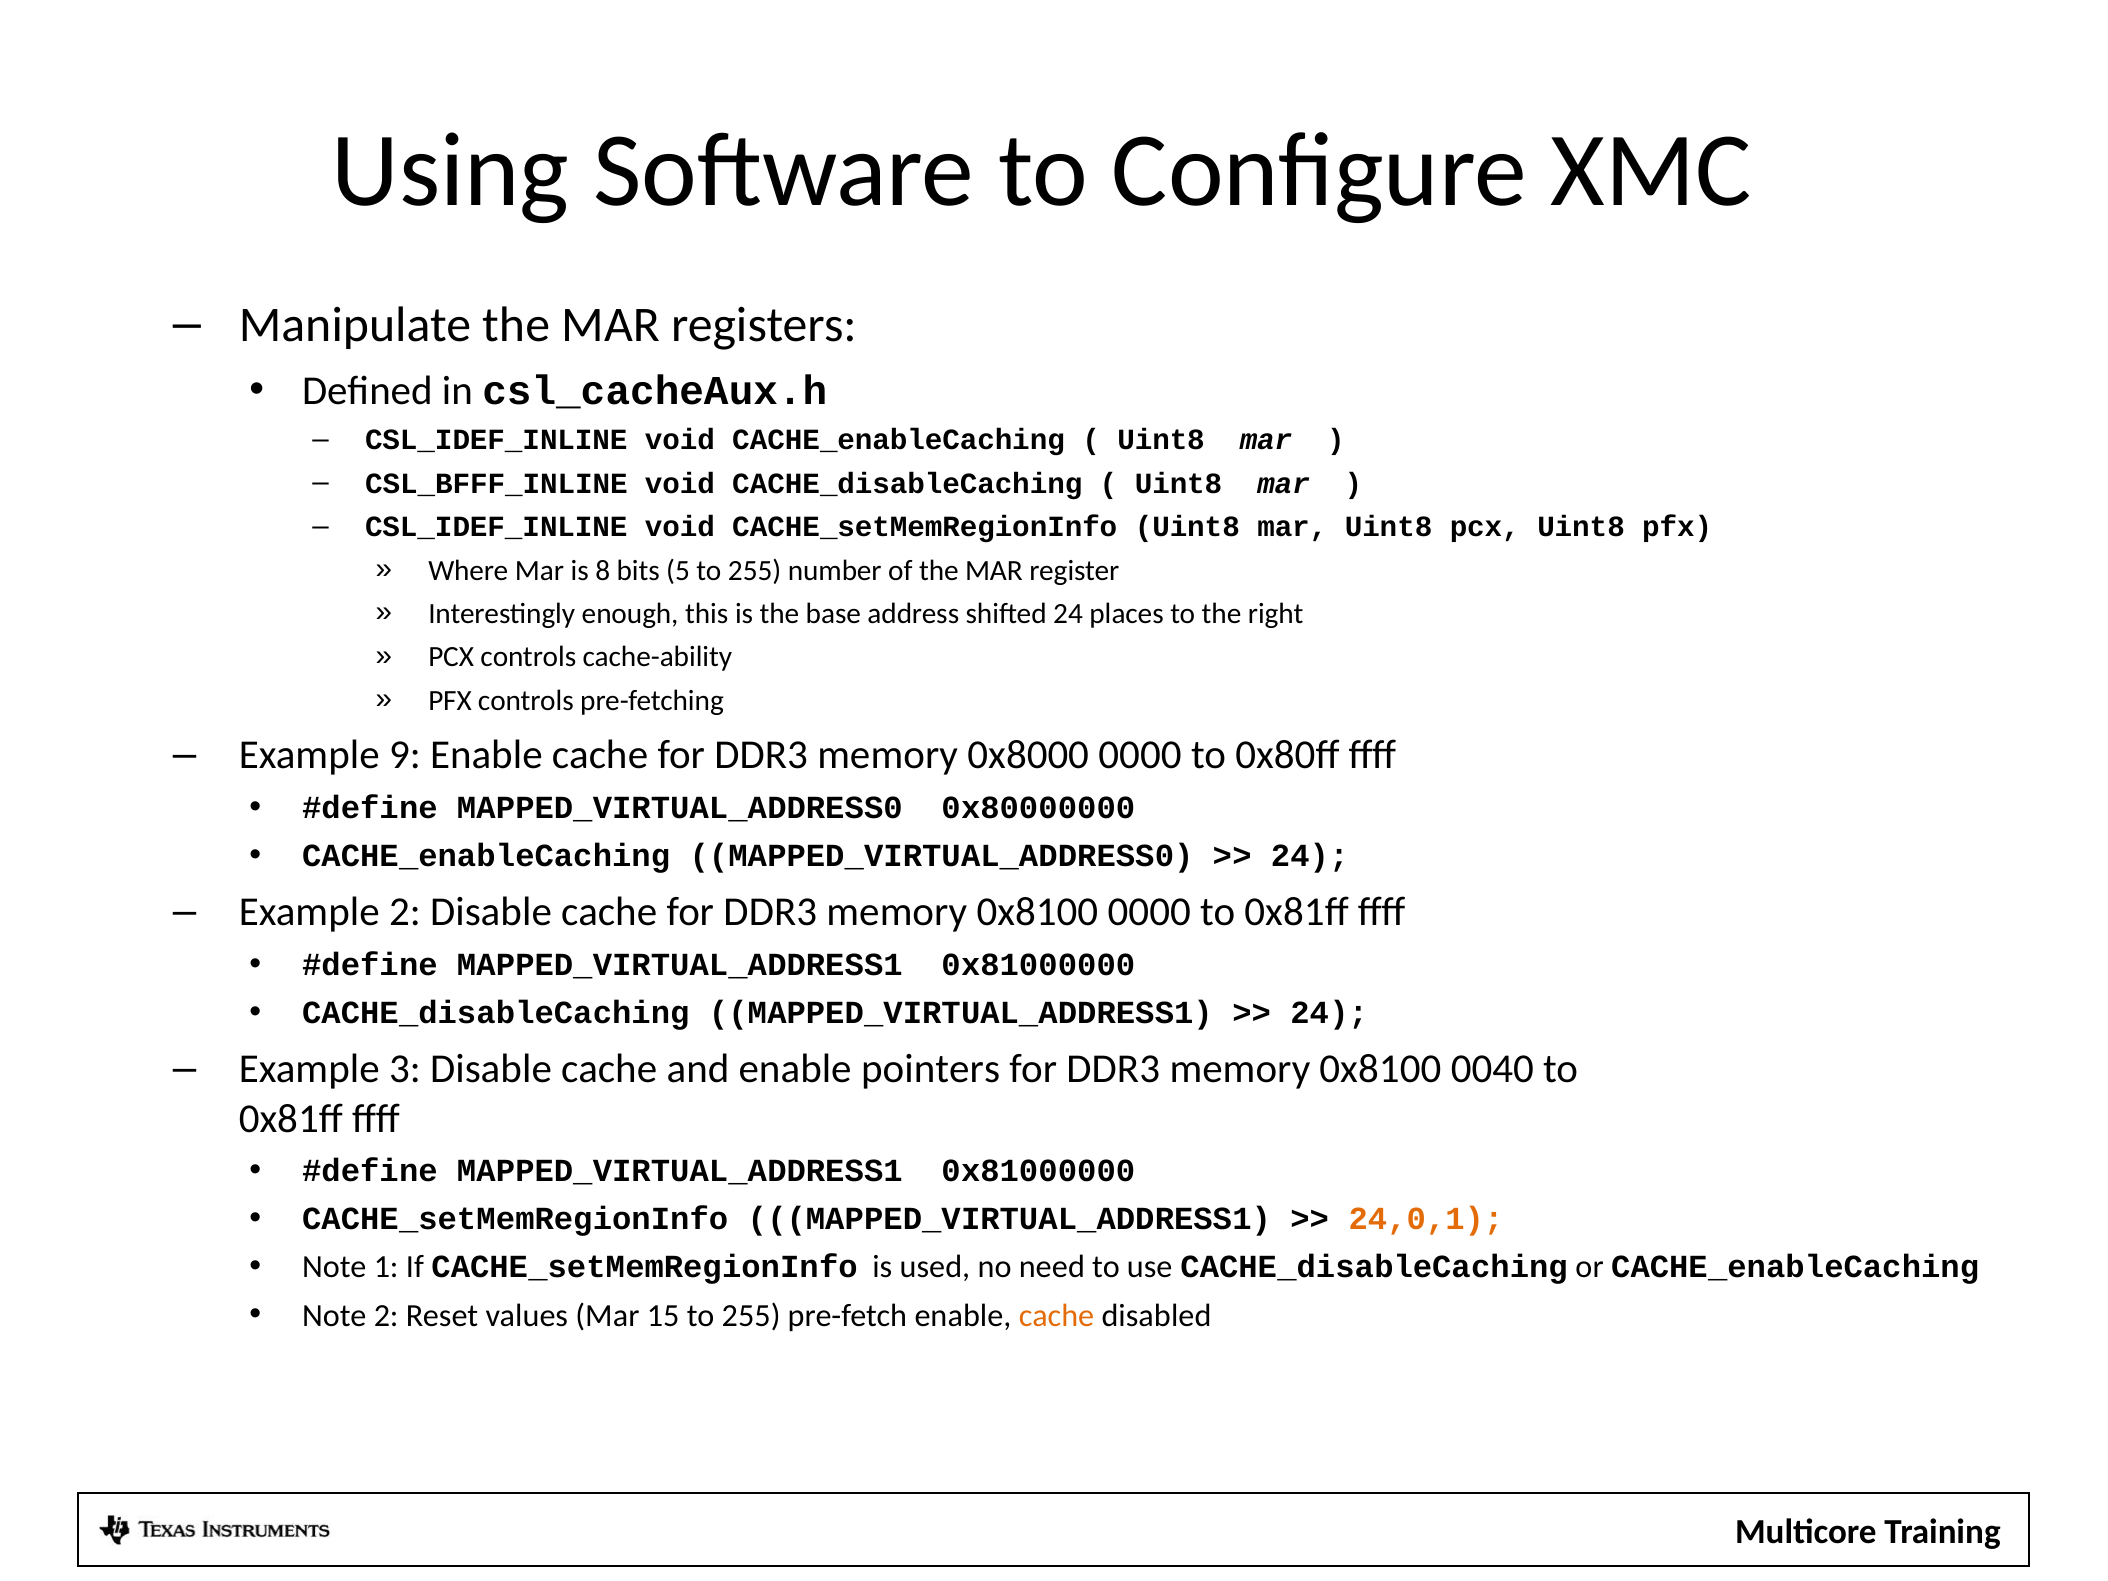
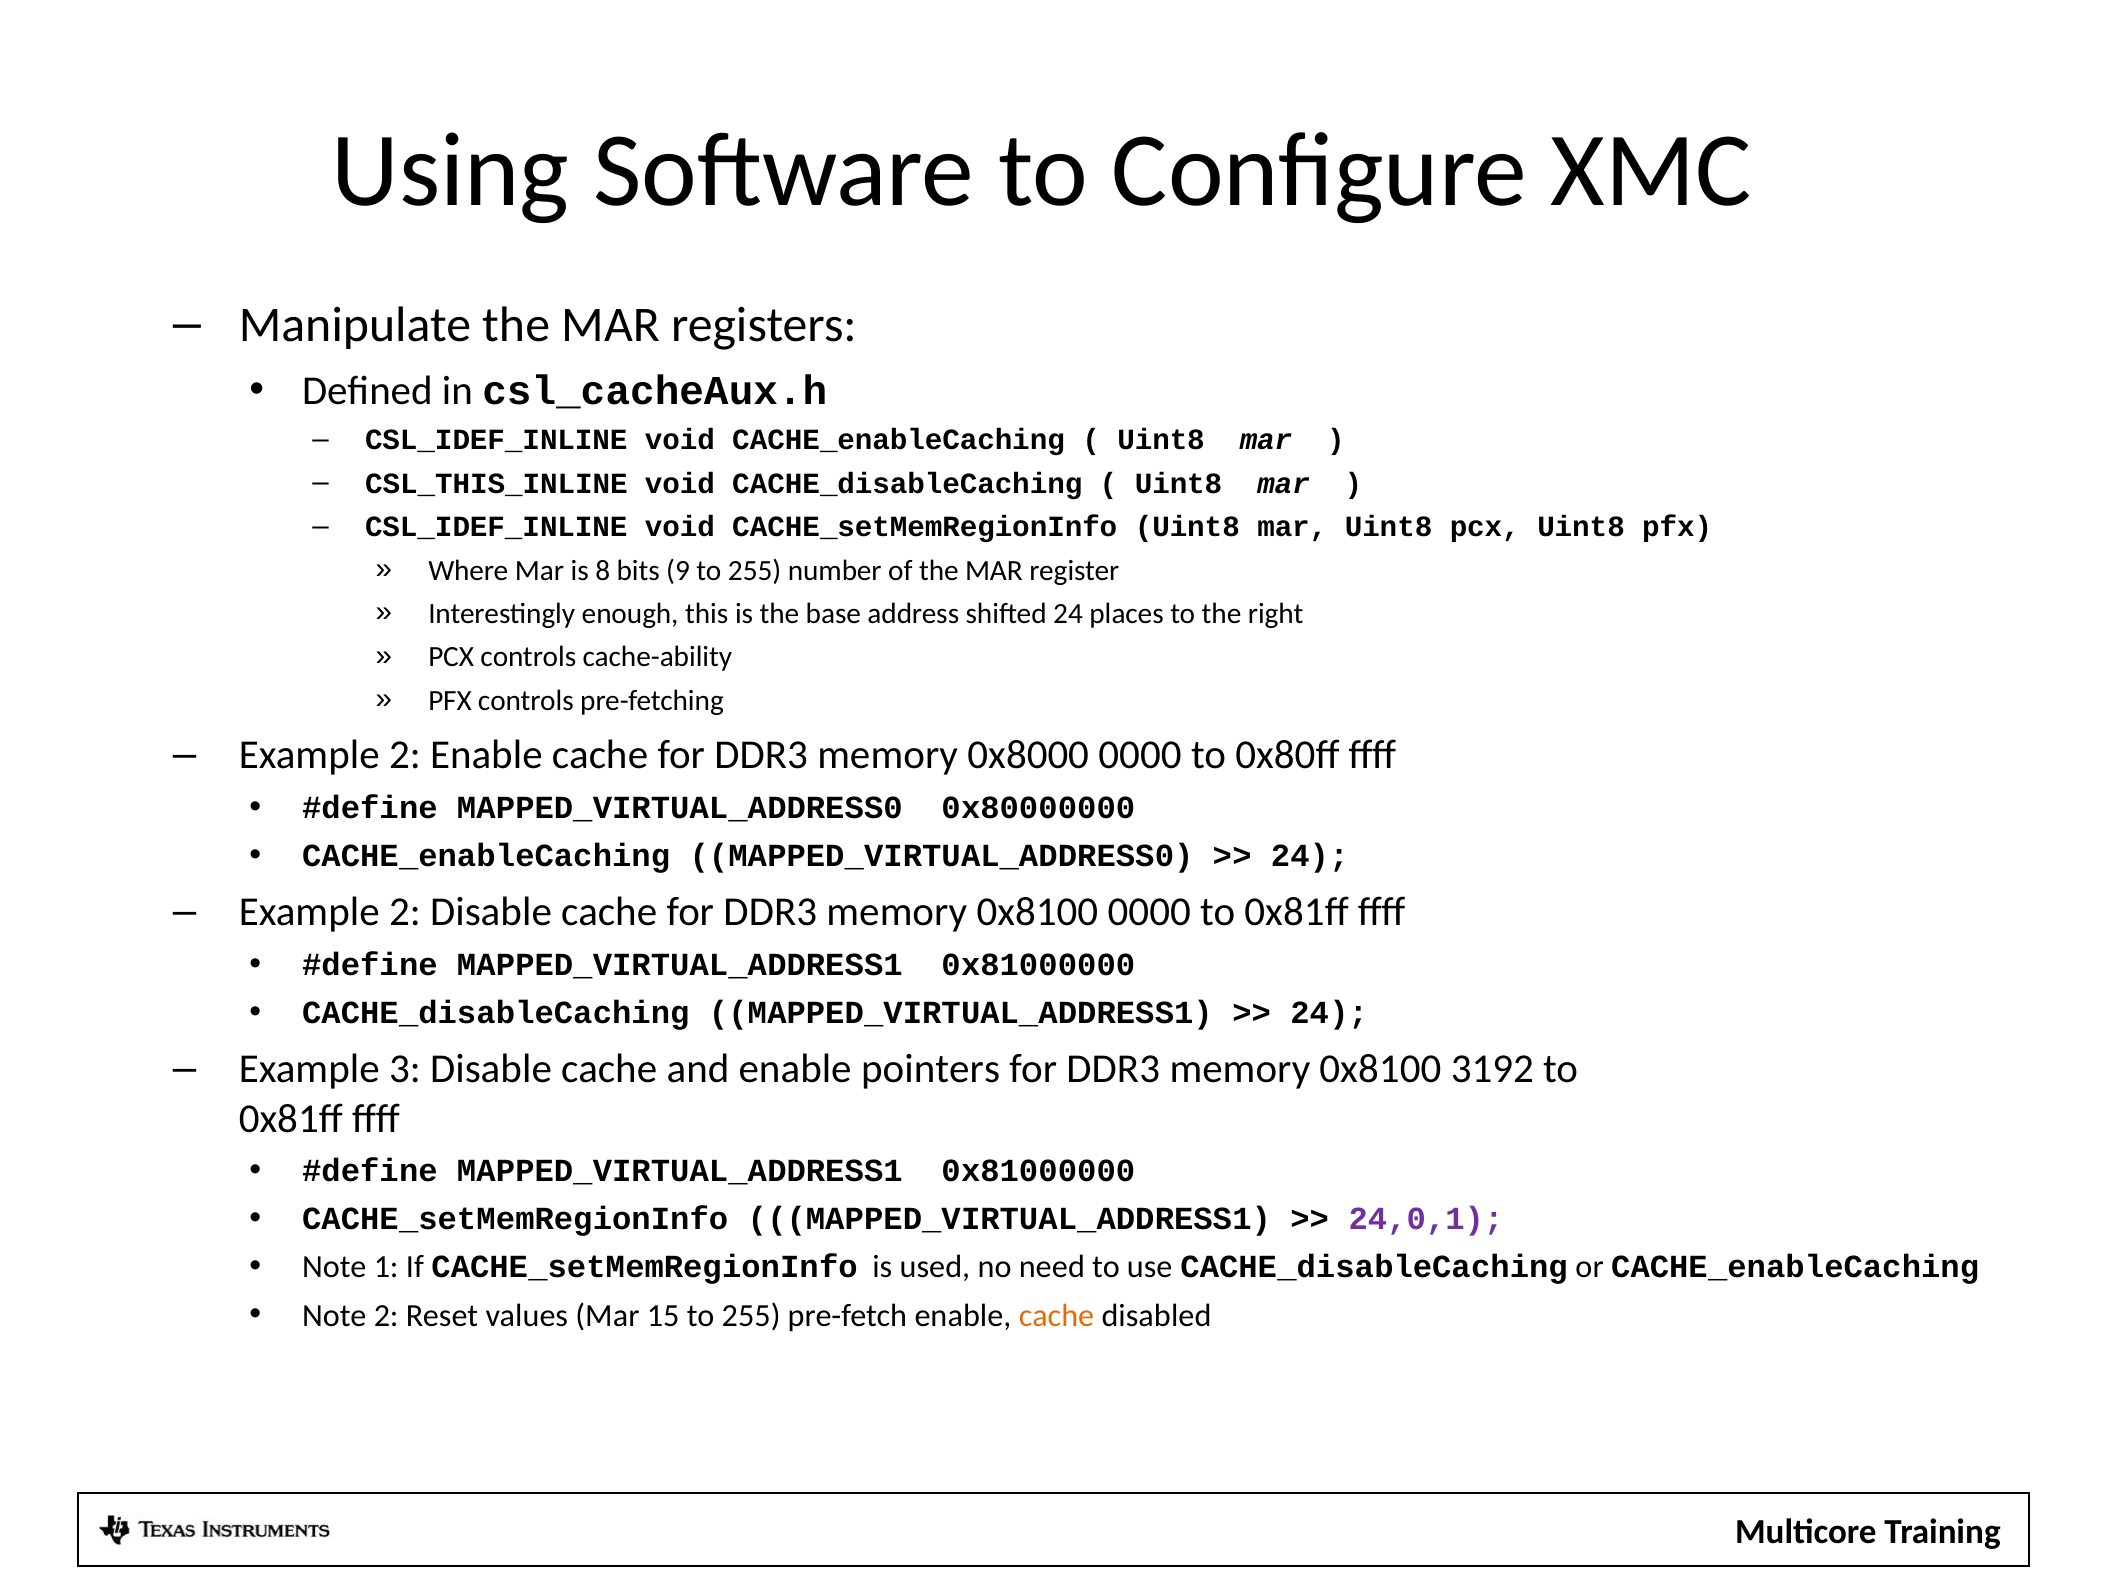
CSL_BFFF_INLINE: CSL_BFFF_INLINE -> CSL_THIS_INLINE (496, 484)
5: 5 -> 9 (678, 570)
9: 9 -> 2 (405, 755)
0040: 0040 -> 3192 (1492, 1069)
24,0,1 colour: orange -> purple (1426, 1219)
